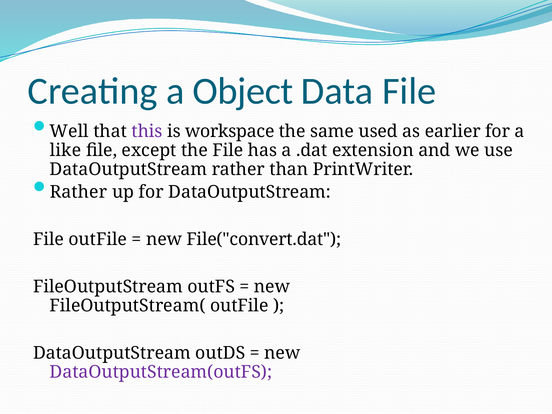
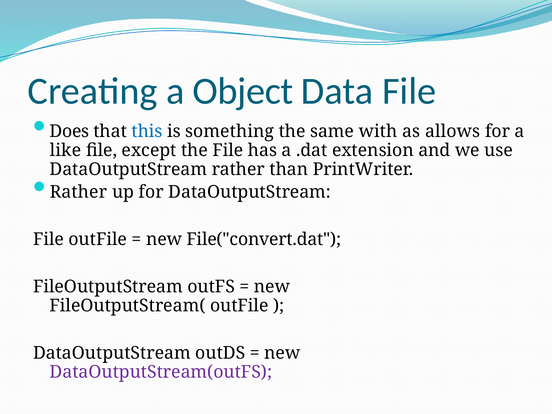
Well: Well -> Does (69, 131)
this colour: purple -> blue (147, 131)
workspace: workspace -> something (230, 131)
used: used -> with (378, 131)
earlier: earlier -> allows (453, 131)
